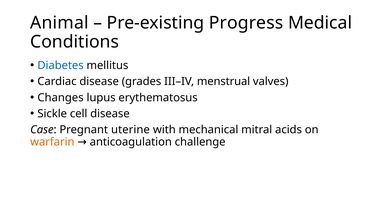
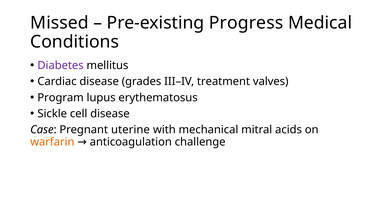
Animal: Animal -> Missed (59, 23)
Diabetes colour: blue -> purple (61, 65)
menstrual: menstrual -> treatment (224, 81)
Changes: Changes -> Program (61, 98)
